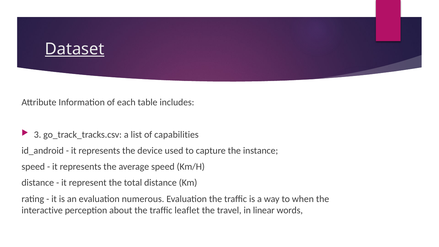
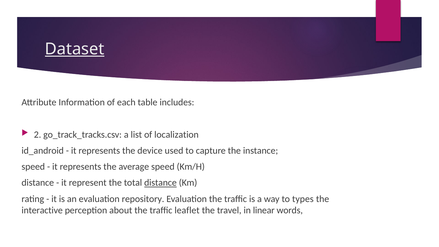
3: 3 -> 2 (38, 134)
capabilities: capabilities -> localization (176, 134)
distance underline: none -> present (160, 183)
numerous: numerous -> repository (143, 199)
when: when -> types (303, 199)
